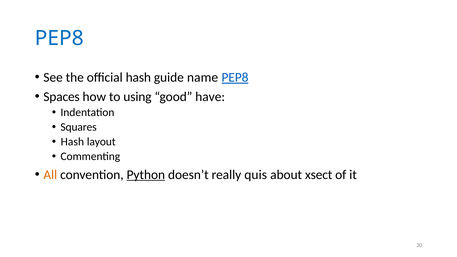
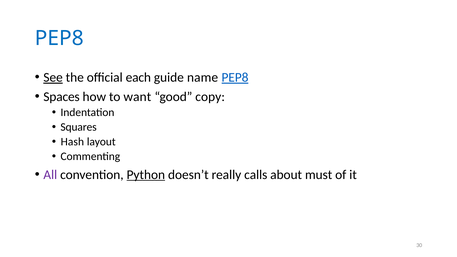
See underline: none -> present (53, 77)
official hash: hash -> each (138, 77)
using: using -> want (137, 97)
have: have -> copy (210, 97)
All colour: orange -> purple (50, 175)
quis: quis -> calls (256, 175)
xsect: xsect -> must (319, 175)
